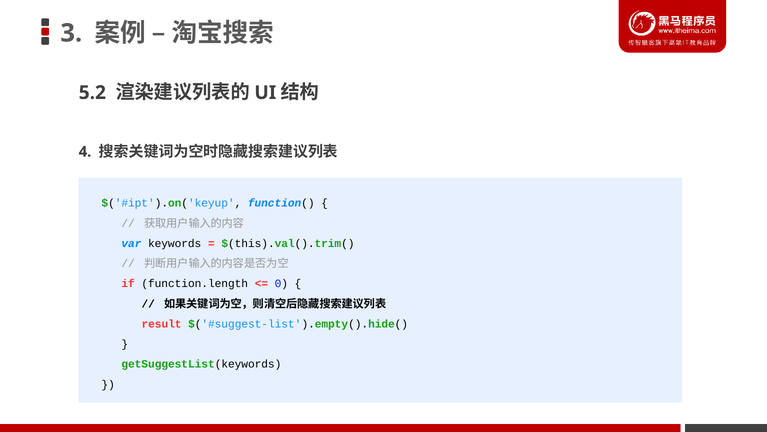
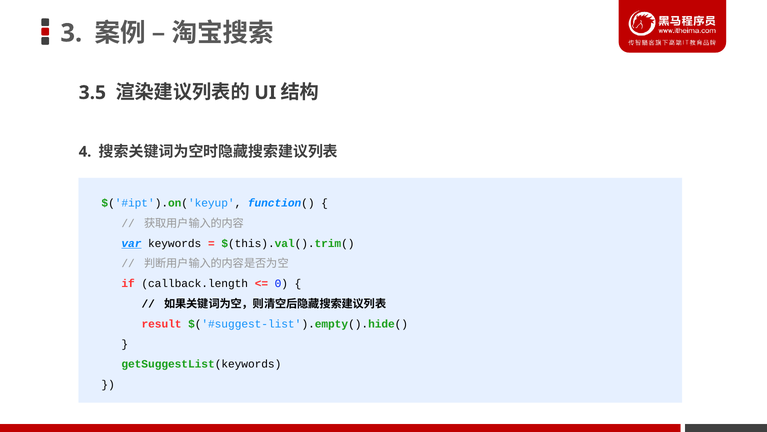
5.2: 5.2 -> 3.5 (92, 93)
var underline: none -> present (131, 243)
function.length: function.length -> callback.length (195, 283)
